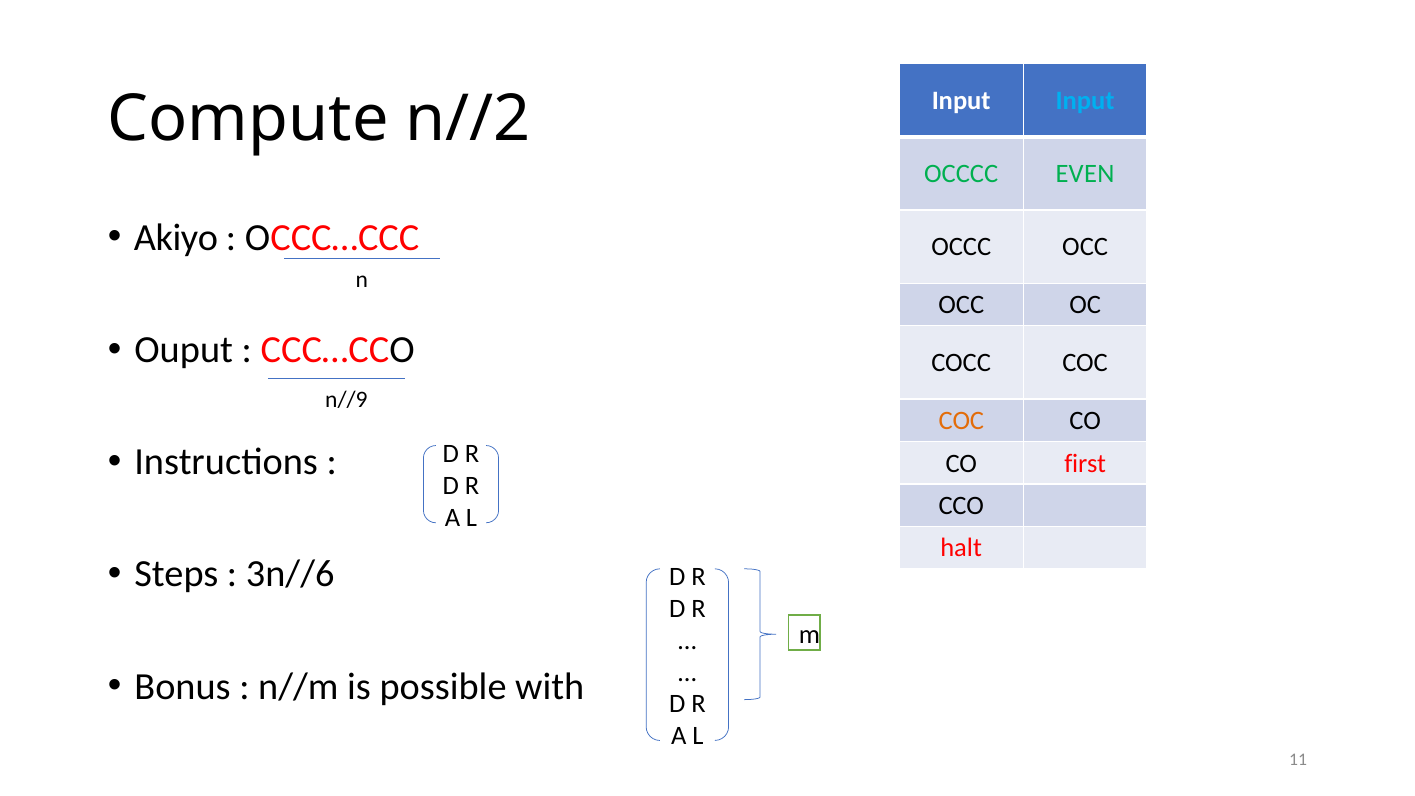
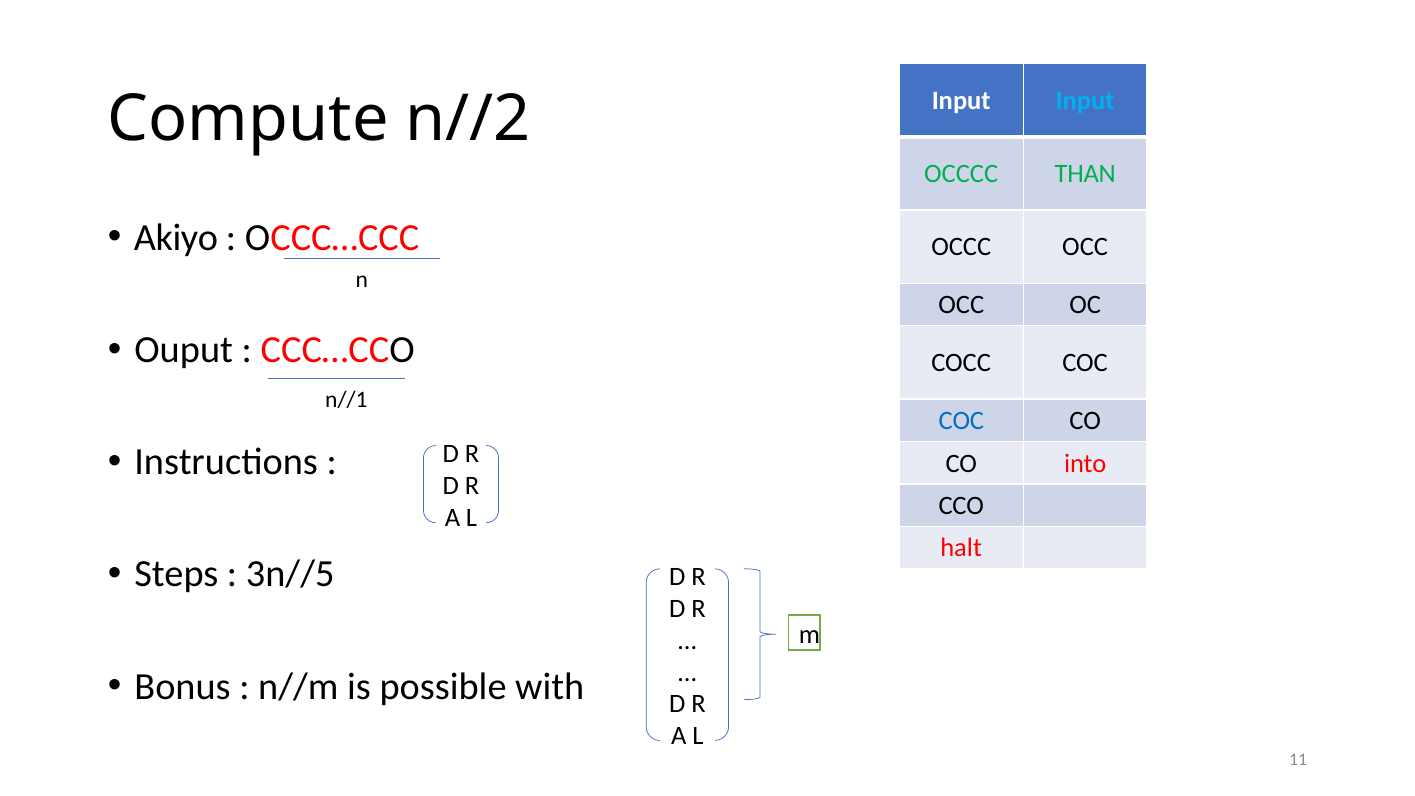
EVEN: EVEN -> THAN (1085, 174)
n//9: n//9 -> n//1 (346, 399)
COC colour: orange -> blue (961, 421)
first: first -> into (1085, 463)
3n//6: 3n//6 -> 3n//5 (290, 574)
